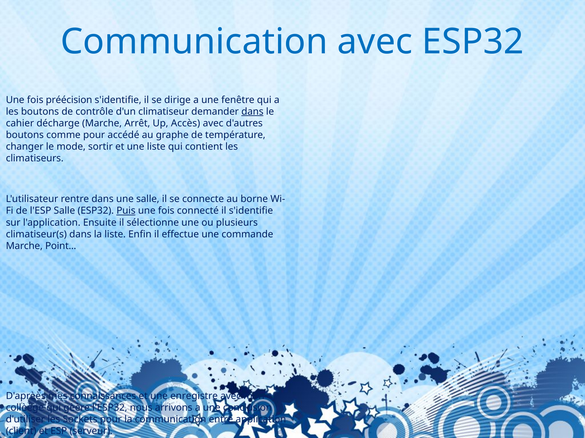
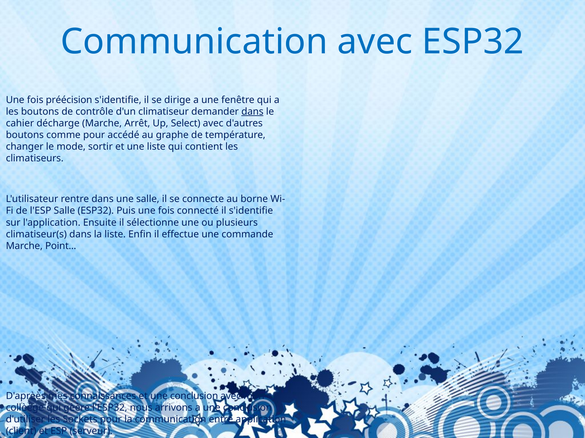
Accès: Accès -> Select (186, 123)
Puis underline: present -> none (126, 211)
et une enregistre: enregistre -> conclusion (194, 396)
